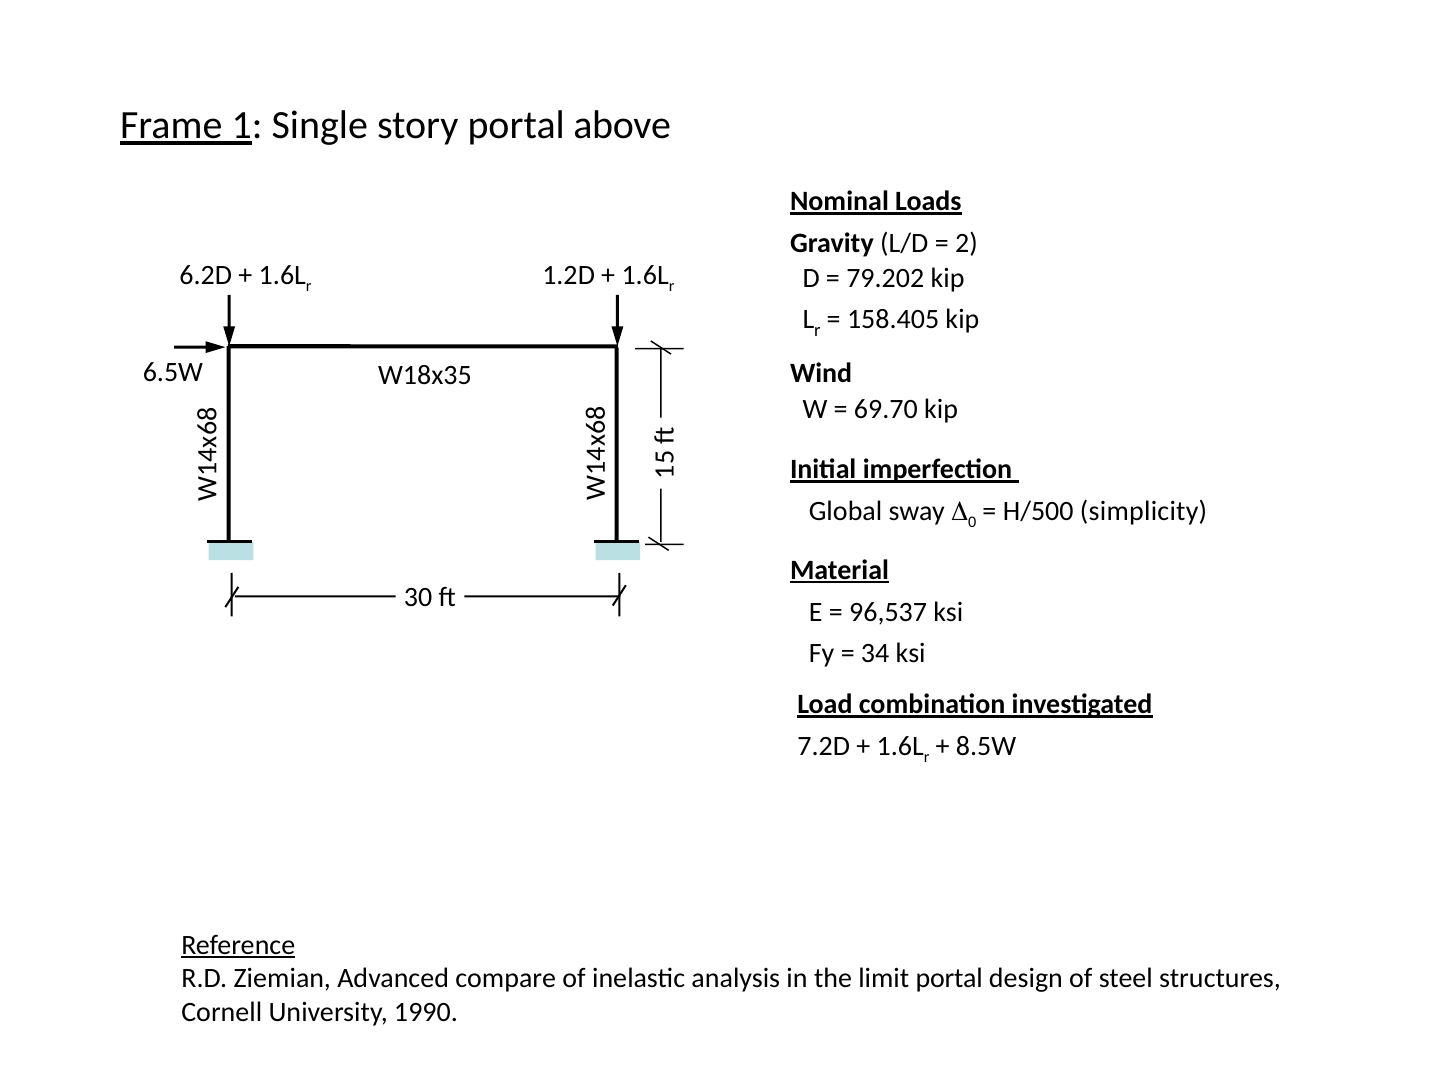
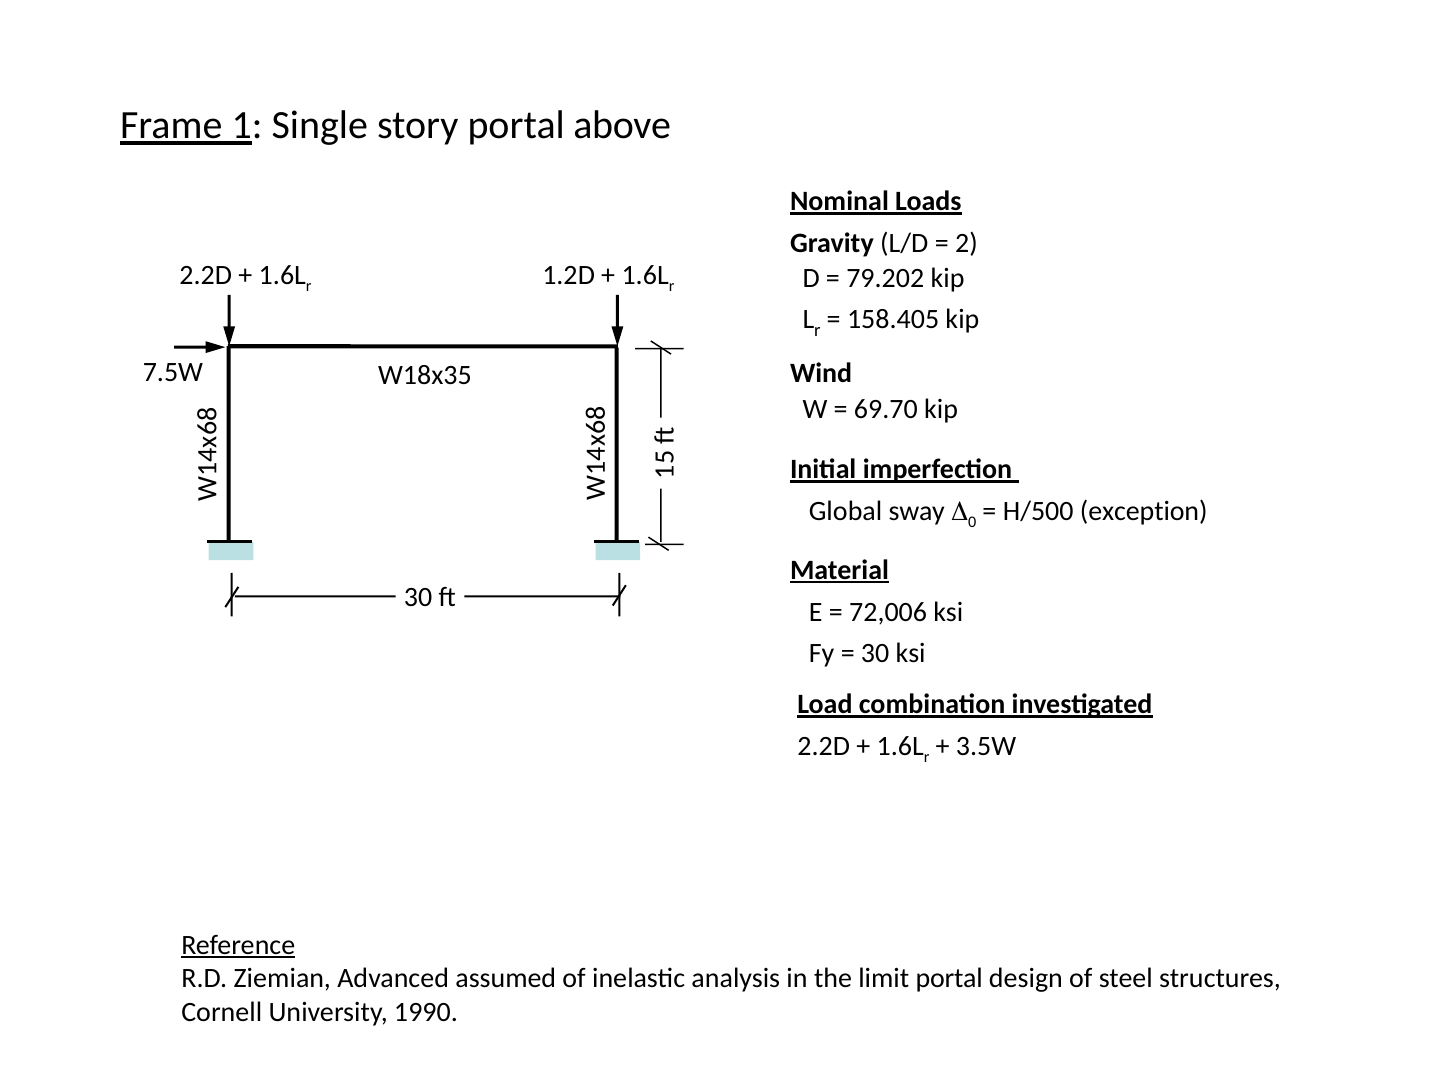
6.2D: 6.2D -> 2.2D (206, 275)
6.5W: 6.5W -> 7.5W (173, 372)
simplicity: simplicity -> exception (1144, 511)
96,537: 96,537 -> 72,006 (888, 611)
34: 34 -> 30 (875, 653)
7.2D: 7.2D -> 2.2D (824, 746)
8.5W: 8.5W -> 3.5W (986, 746)
compare: compare -> assumed (506, 978)
